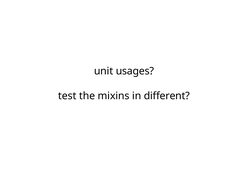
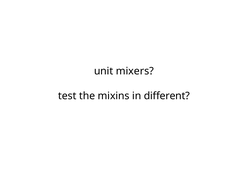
usages: usages -> mixers (135, 71)
